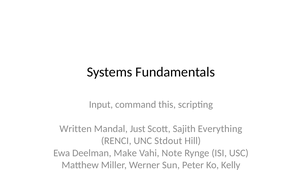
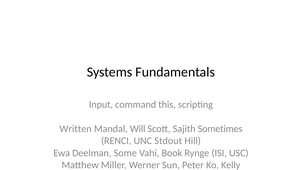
Just: Just -> Will (138, 129)
Everything: Everything -> Sometimes (220, 129)
Make: Make -> Some (125, 153)
Note: Note -> Book (172, 153)
